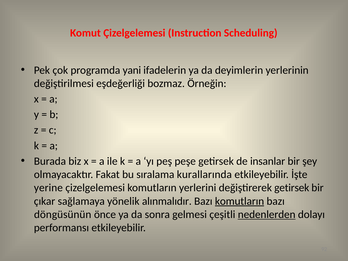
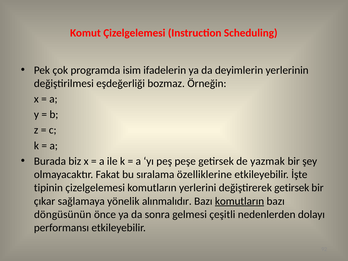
yani: yani -> isim (132, 70)
insanlar: insanlar -> yazmak (268, 161)
kurallarında: kurallarında -> özelliklerine (204, 174)
yerine: yerine -> tipinin (48, 188)
nedenlerden underline: present -> none (267, 214)
